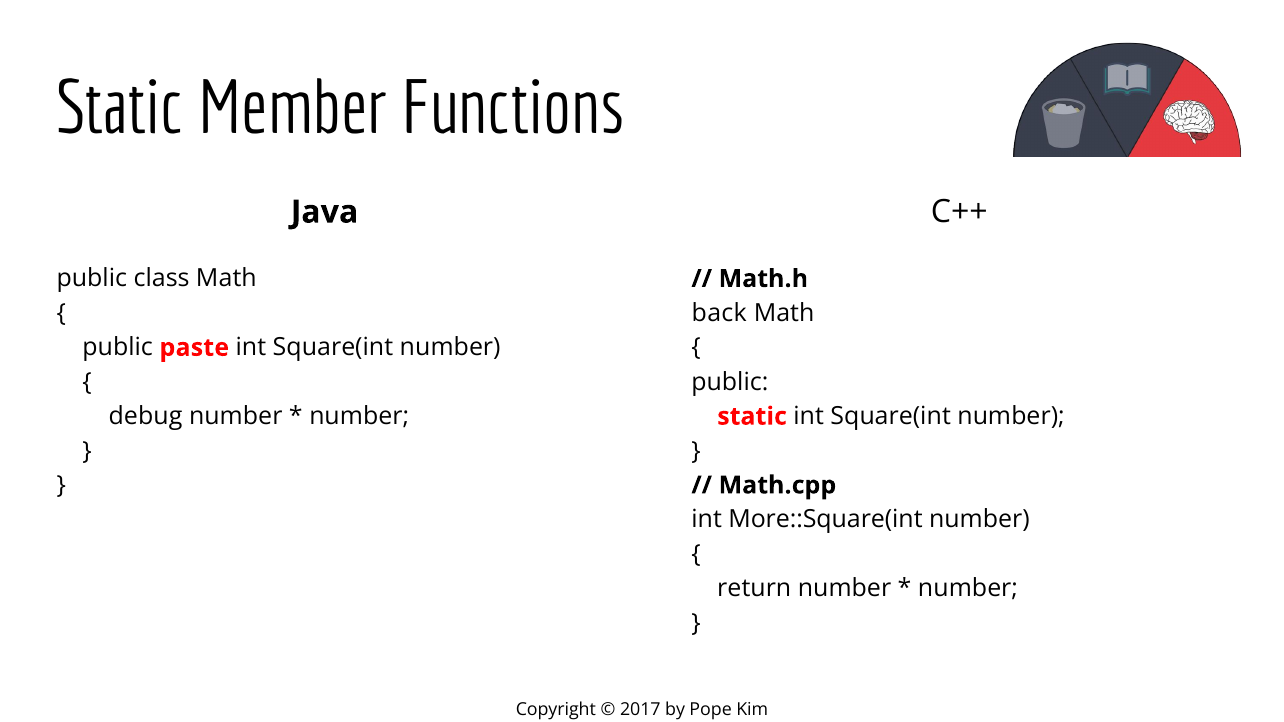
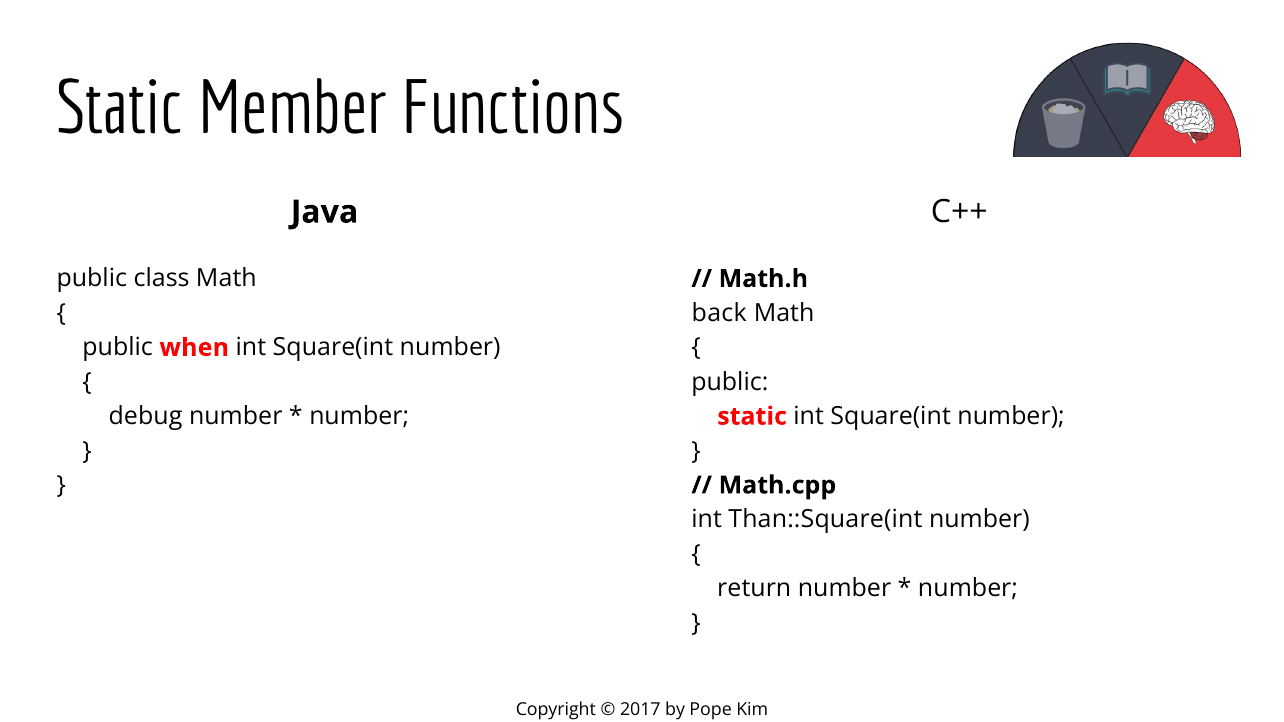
paste: paste -> when (194, 348)
More::Square(int: More::Square(int -> Than::Square(int (825, 520)
